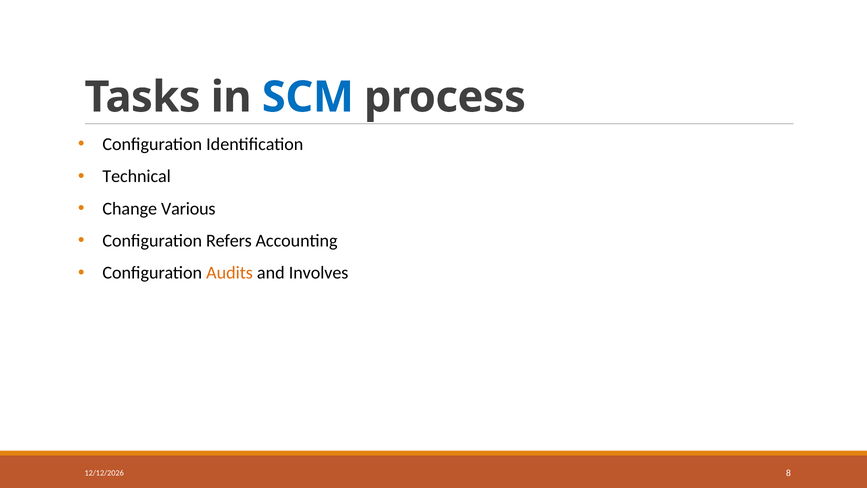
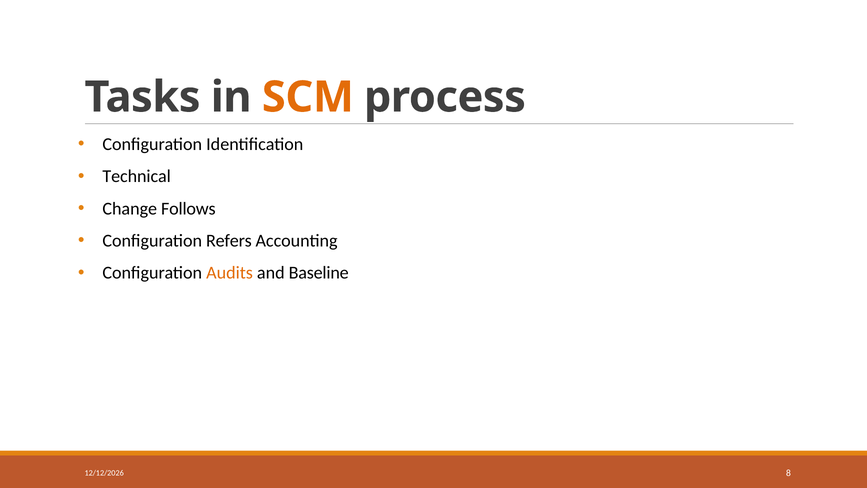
SCM colour: blue -> orange (308, 97)
Various: Various -> Follows (188, 208)
Involves: Involves -> Baseline (319, 273)
